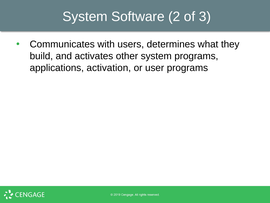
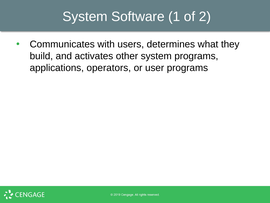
2: 2 -> 1 (174, 17)
3: 3 -> 2 (205, 17)
activation: activation -> operators (109, 68)
